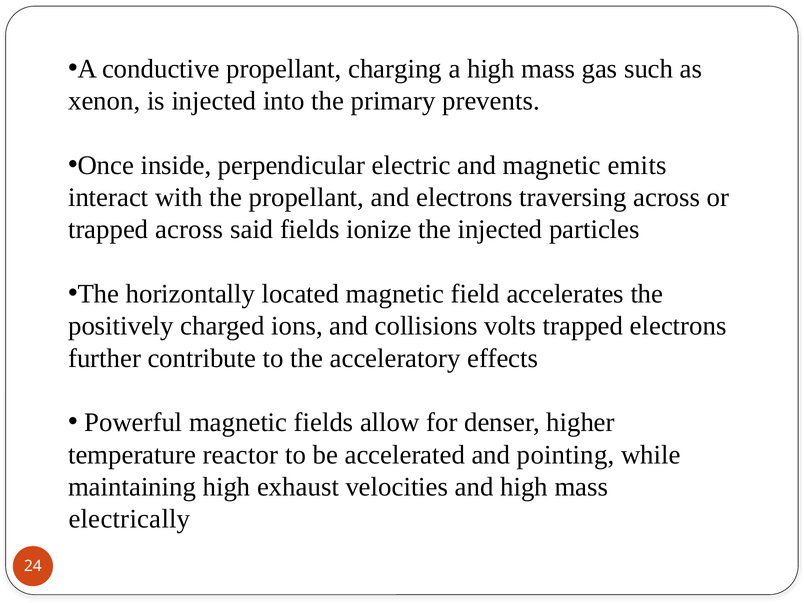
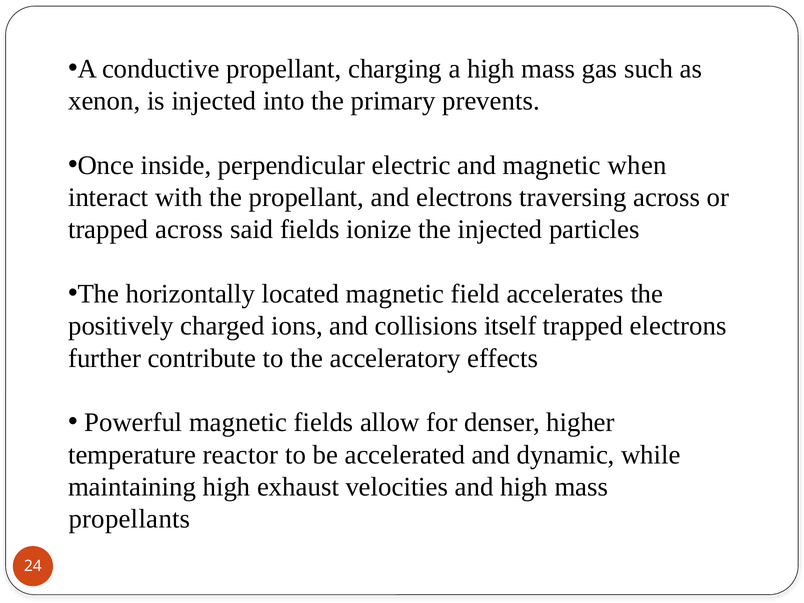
emits: emits -> when (637, 165)
volts: volts -> itself (510, 326)
pointing: pointing -> dynamic (566, 455)
electrically: electrically -> propellants (129, 519)
